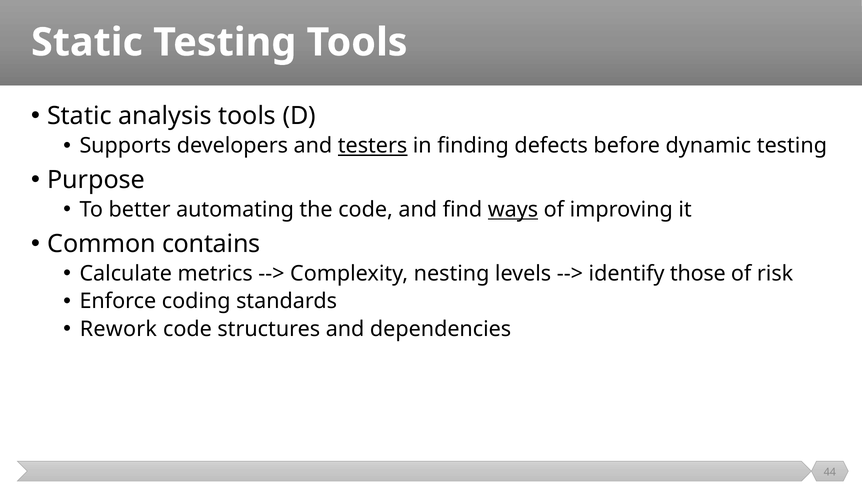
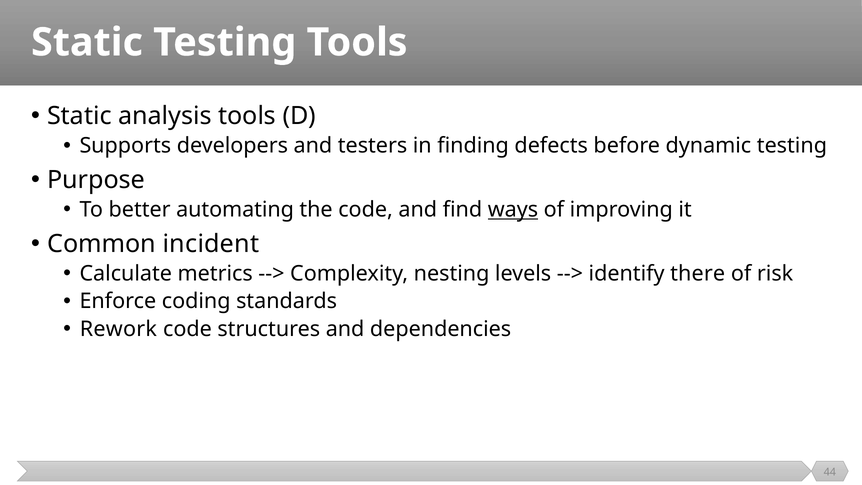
testers underline: present -> none (373, 146)
contains: contains -> incident (211, 244)
those: those -> there (698, 273)
